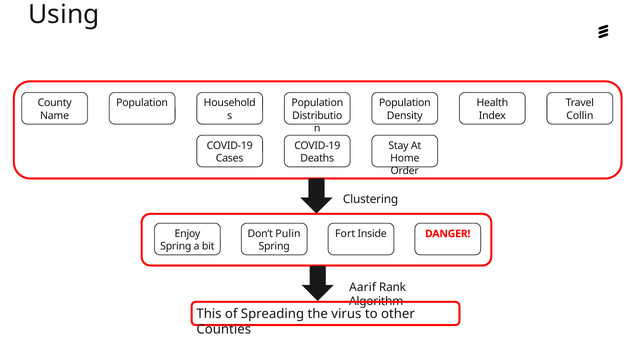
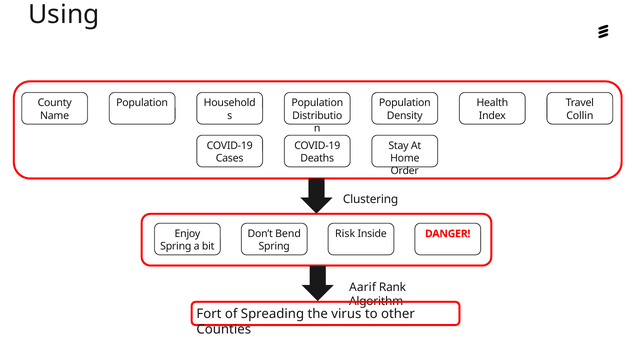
Pulin: Pulin -> Bend (288, 234)
Fort: Fort -> Risk (345, 234)
This: This -> Fort (209, 314)
